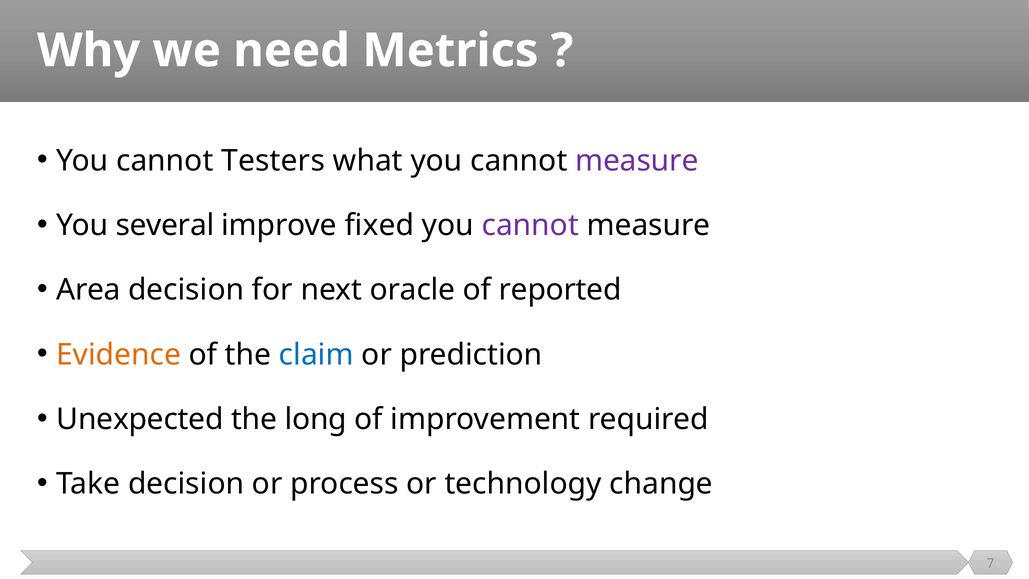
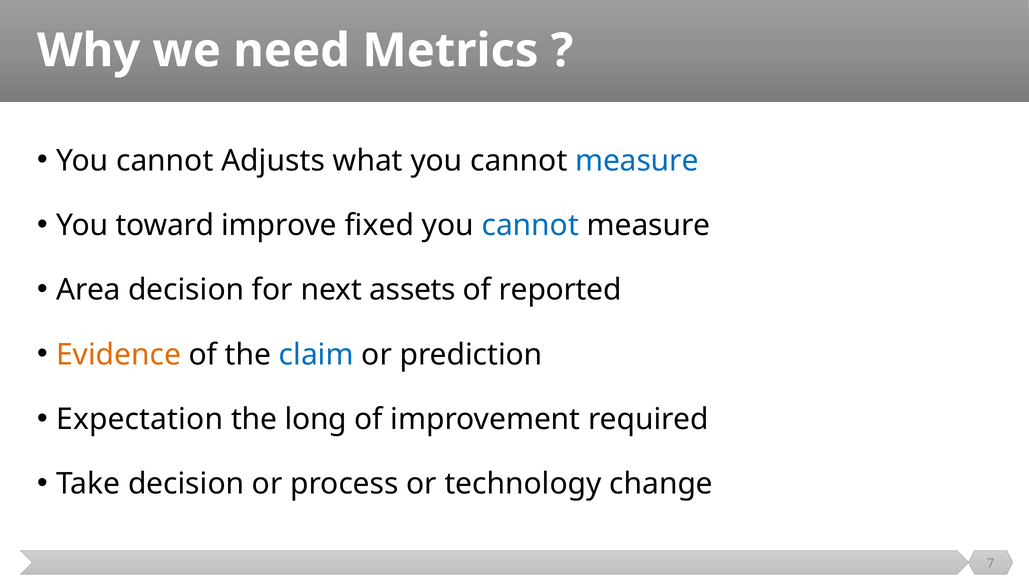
Testers: Testers -> Adjusts (273, 161)
measure colour: purple -> blue (637, 161)
several: several -> toward (165, 225)
cannot colour: purple -> blue (530, 225)
oracle: oracle -> assets (413, 290)
Unexpected: Unexpected -> Expectation (140, 419)
